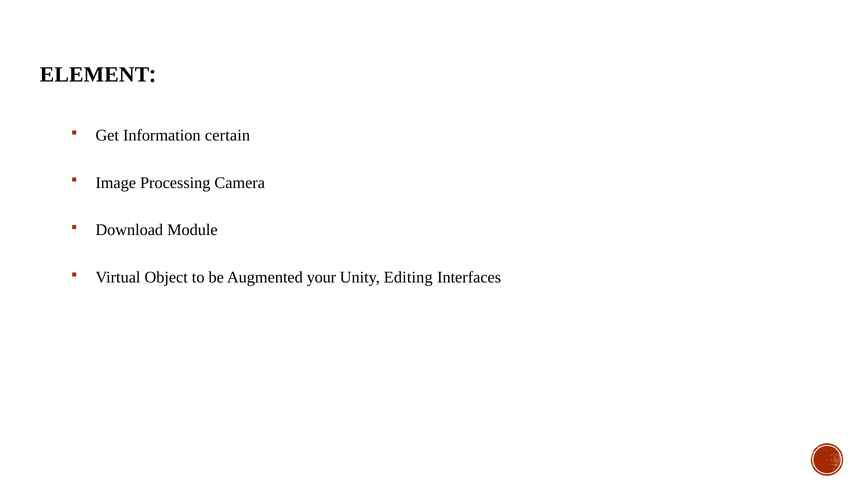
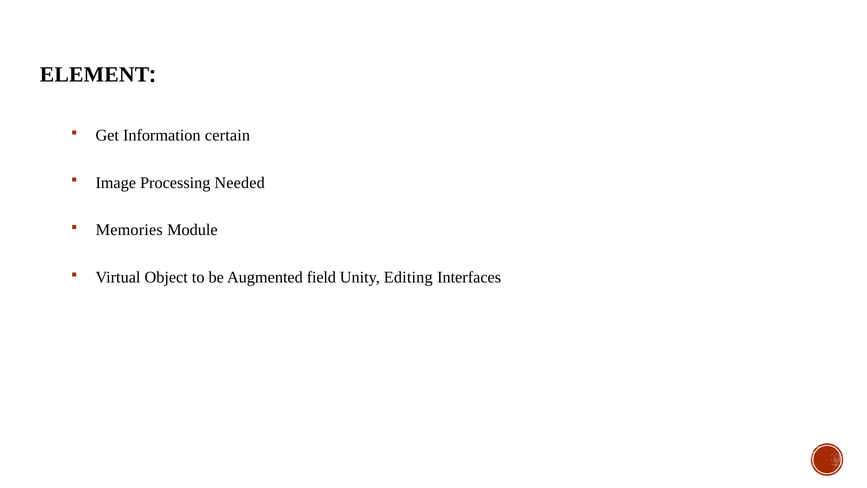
Camera: Camera -> Needed (240, 183)
Download: Download -> Memories (129, 230)
your: your -> field (321, 277)
